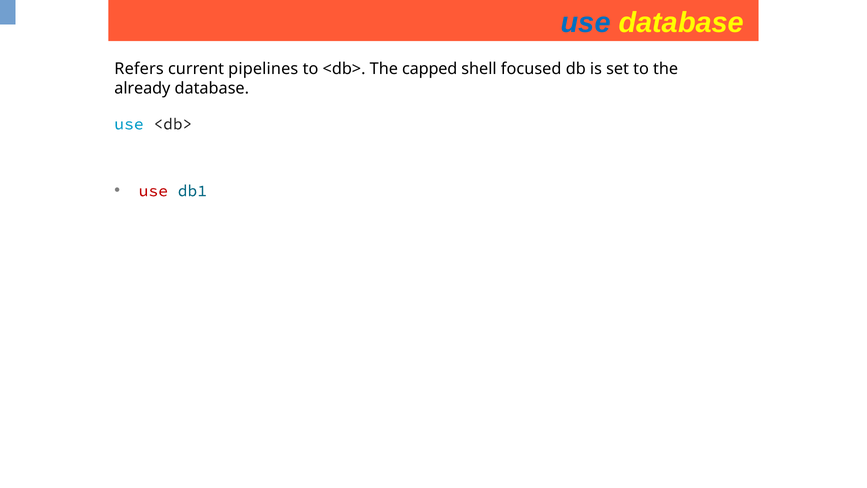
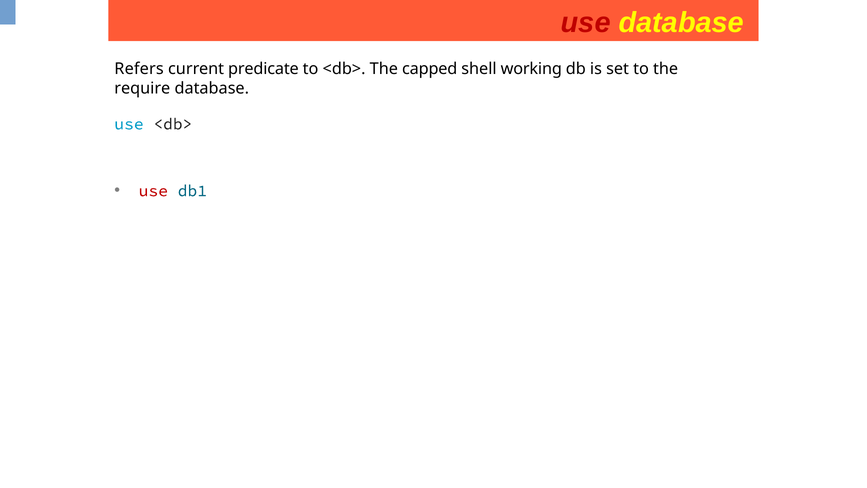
use colour: blue -> red (586, 23)
pipelines: pipelines -> predicate (263, 69)
focused: focused -> working (531, 69)
already: already -> require (142, 88)
